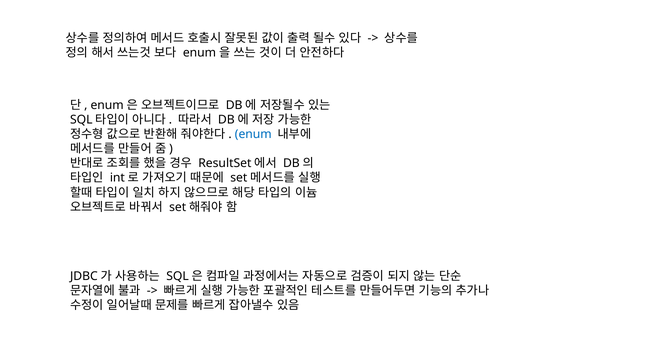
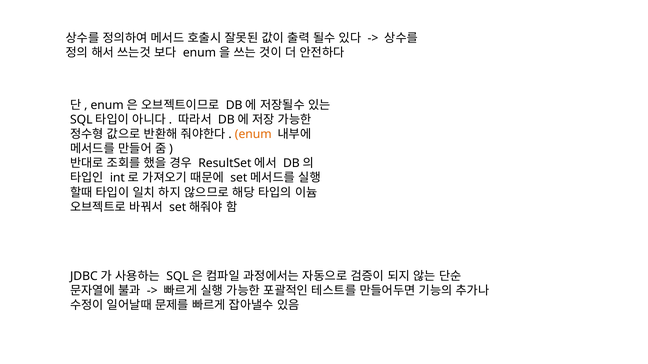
enum colour: blue -> orange (253, 134)
